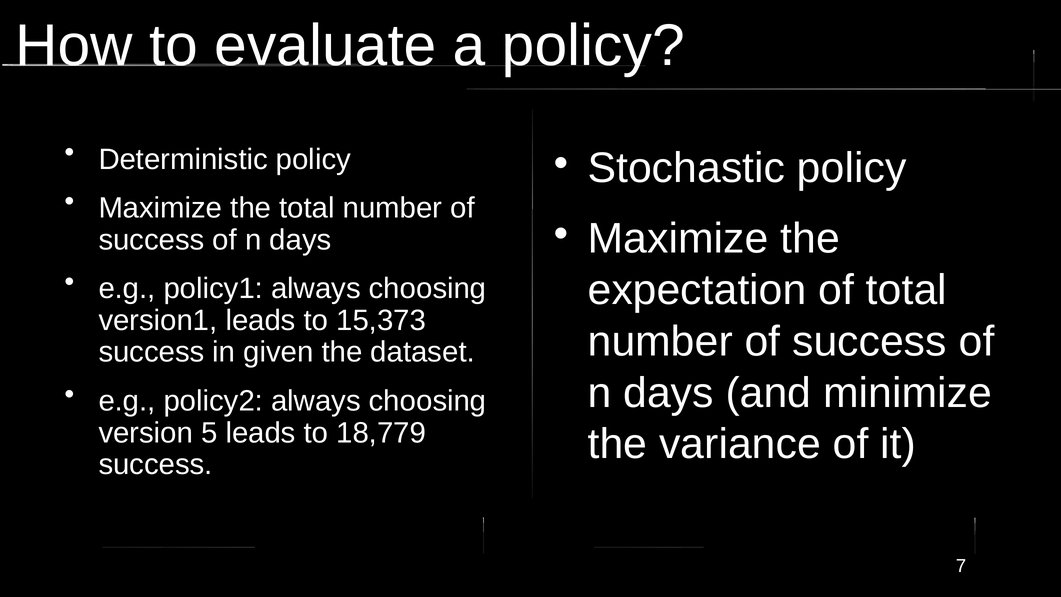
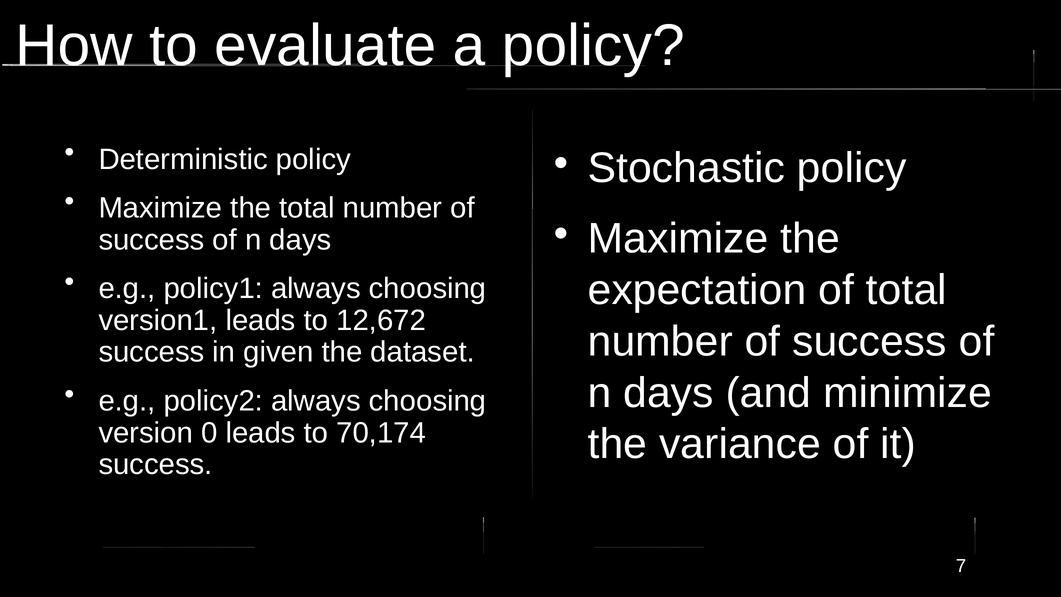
15,373: 15,373 -> 12,672 (381, 320)
5: 5 -> 0 (209, 433)
18,779: 18,779 -> 70,174 (381, 433)
